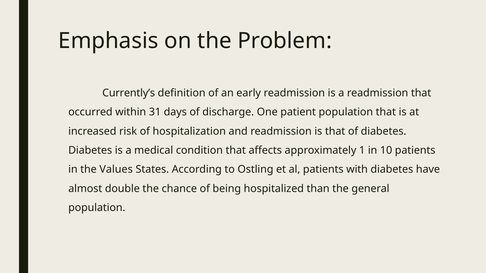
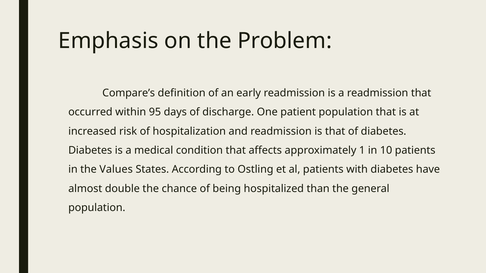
Currently’s: Currently’s -> Compare’s (129, 93)
31: 31 -> 95 (155, 112)
